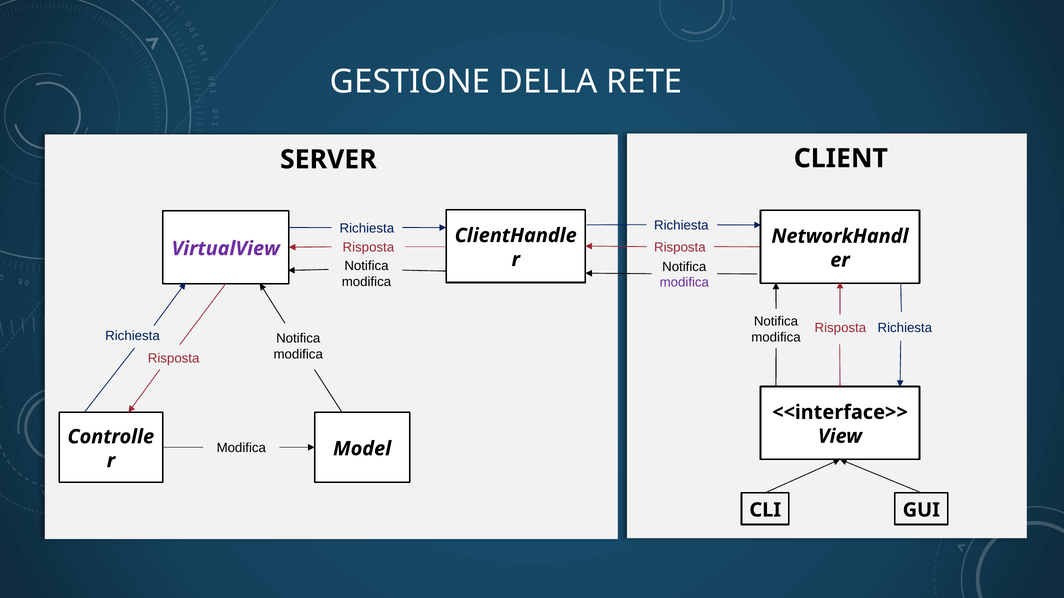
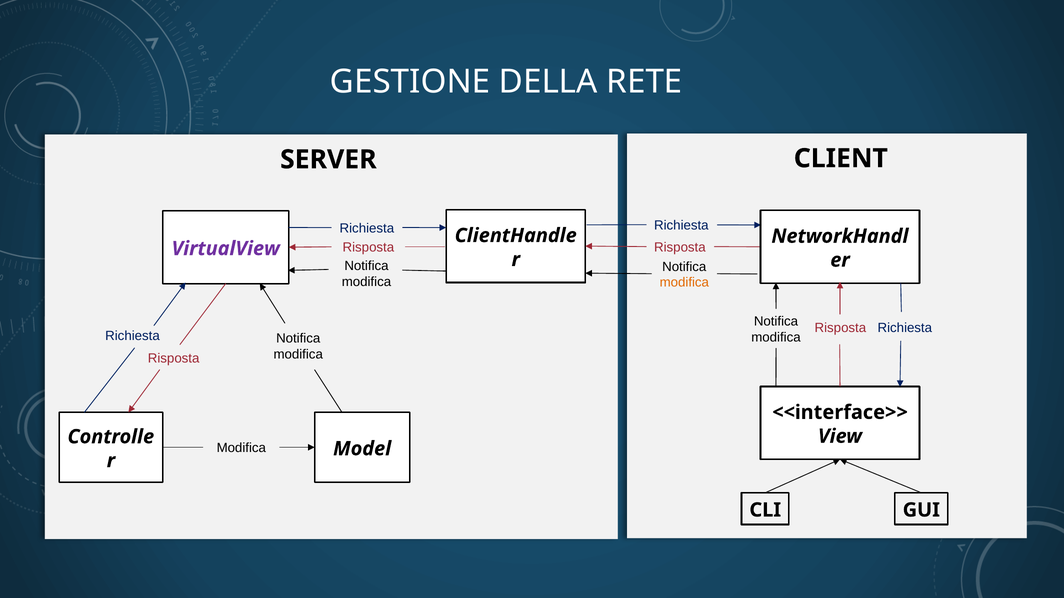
modifica colour: purple -> orange (684, 283)
